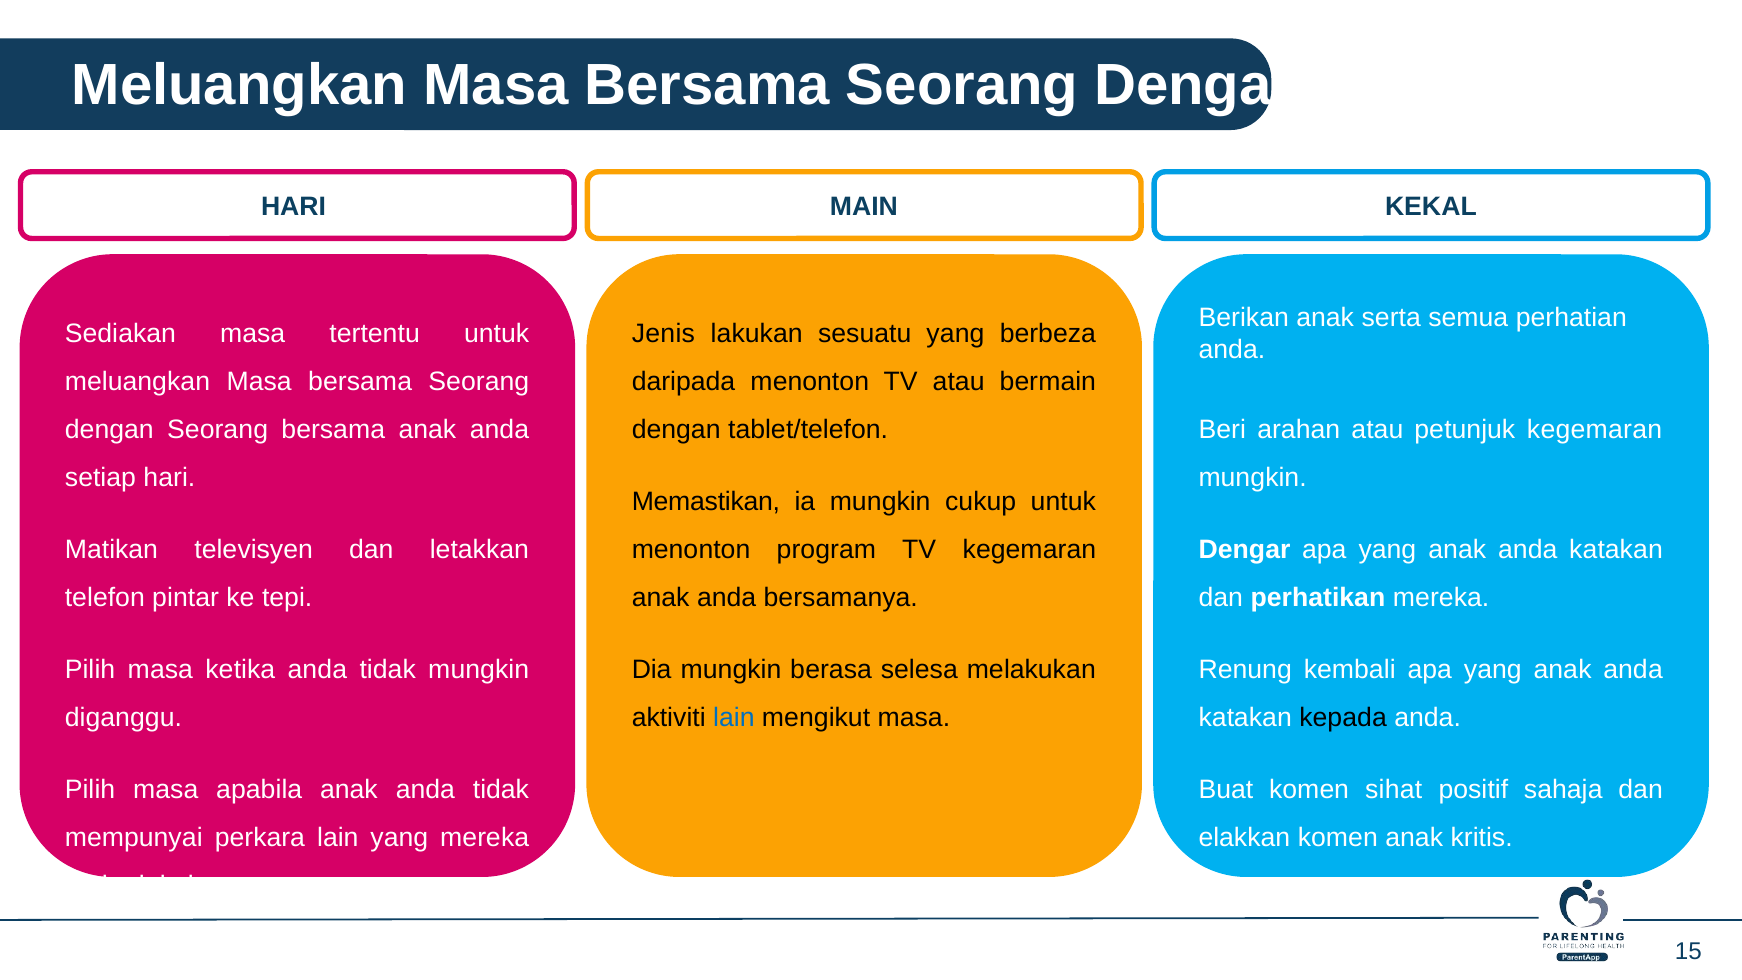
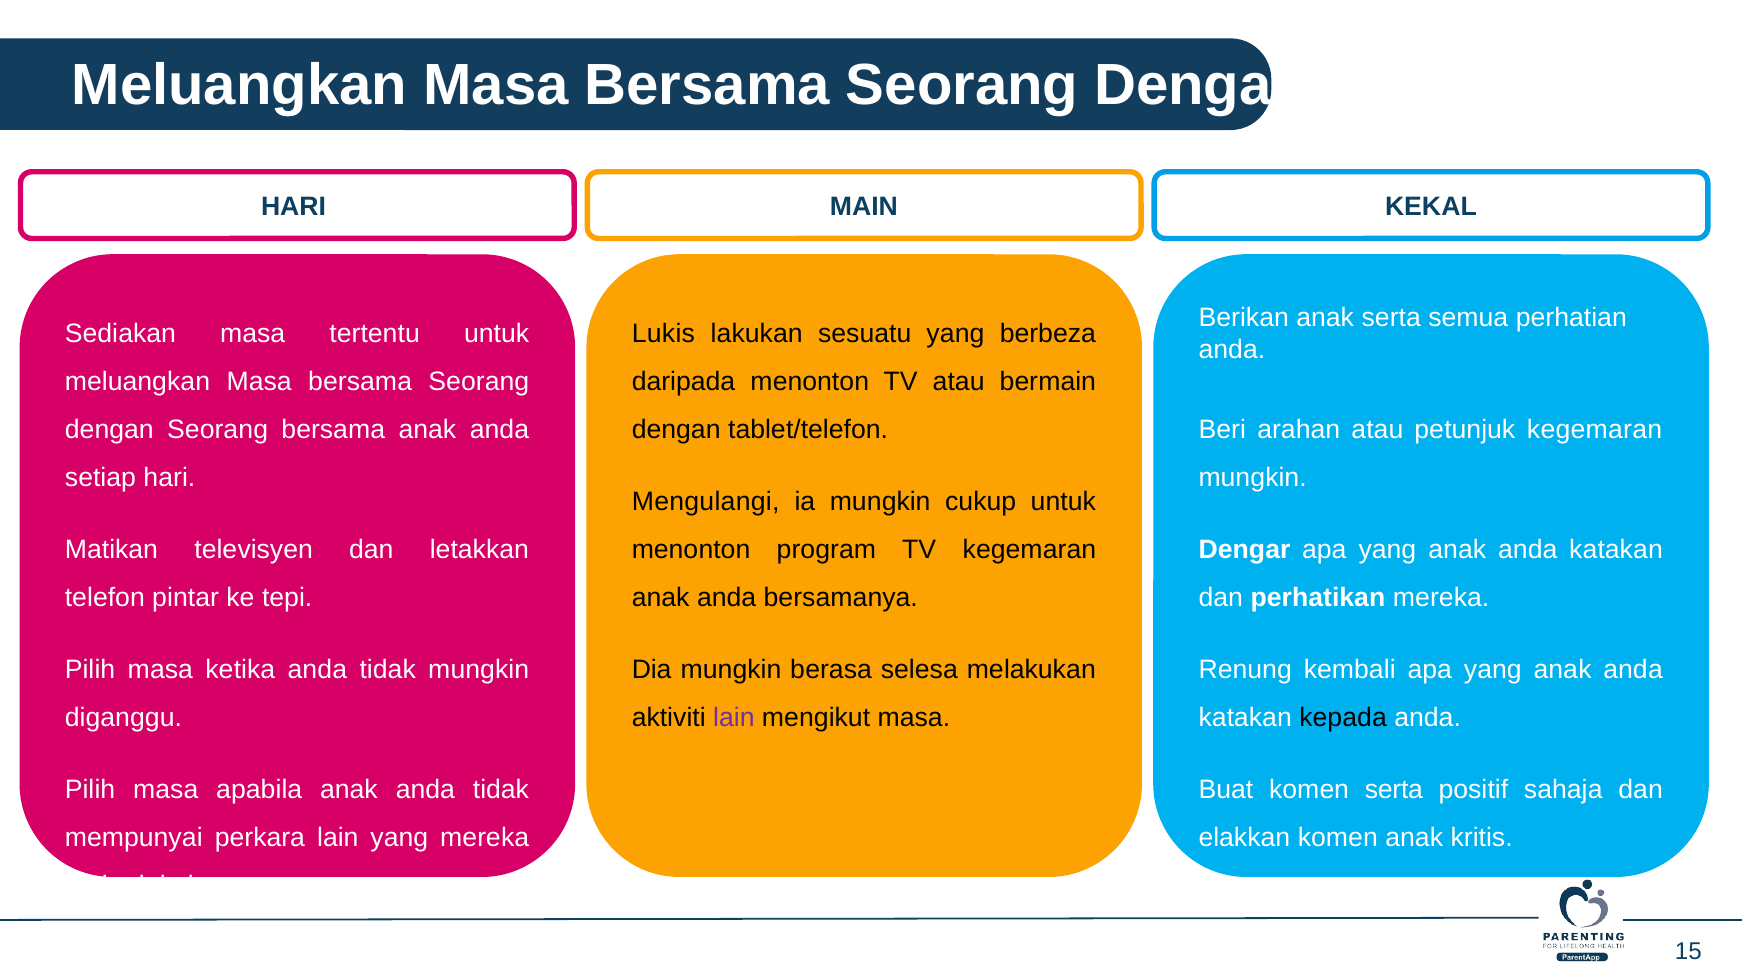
Jenis: Jenis -> Lukis (663, 333)
Memastikan: Memastikan -> Mengulangi (706, 501)
lain colour: blue -> purple (734, 717)
komen sihat: sihat -> serta (1394, 790)
